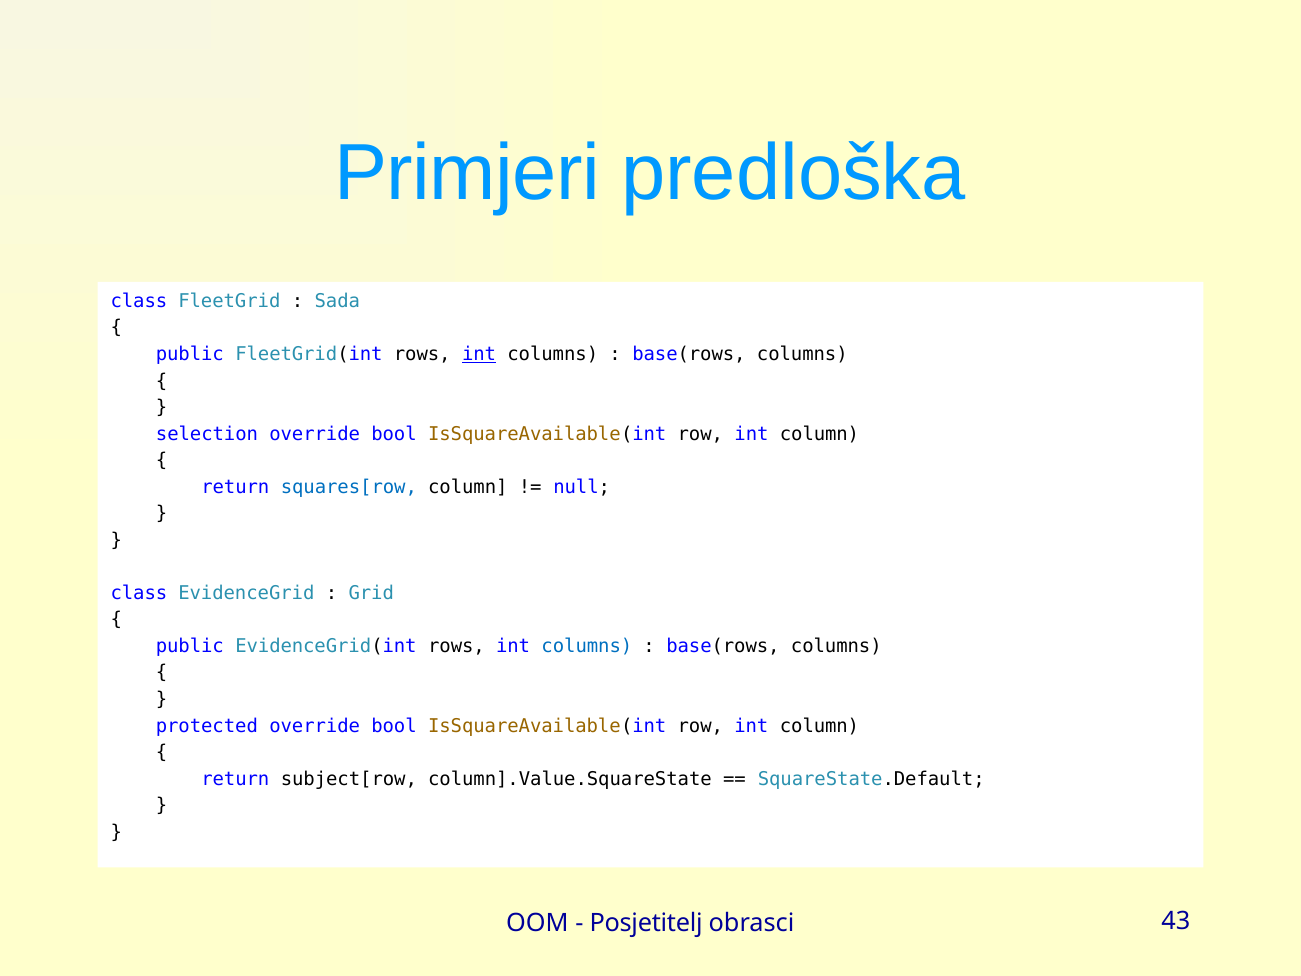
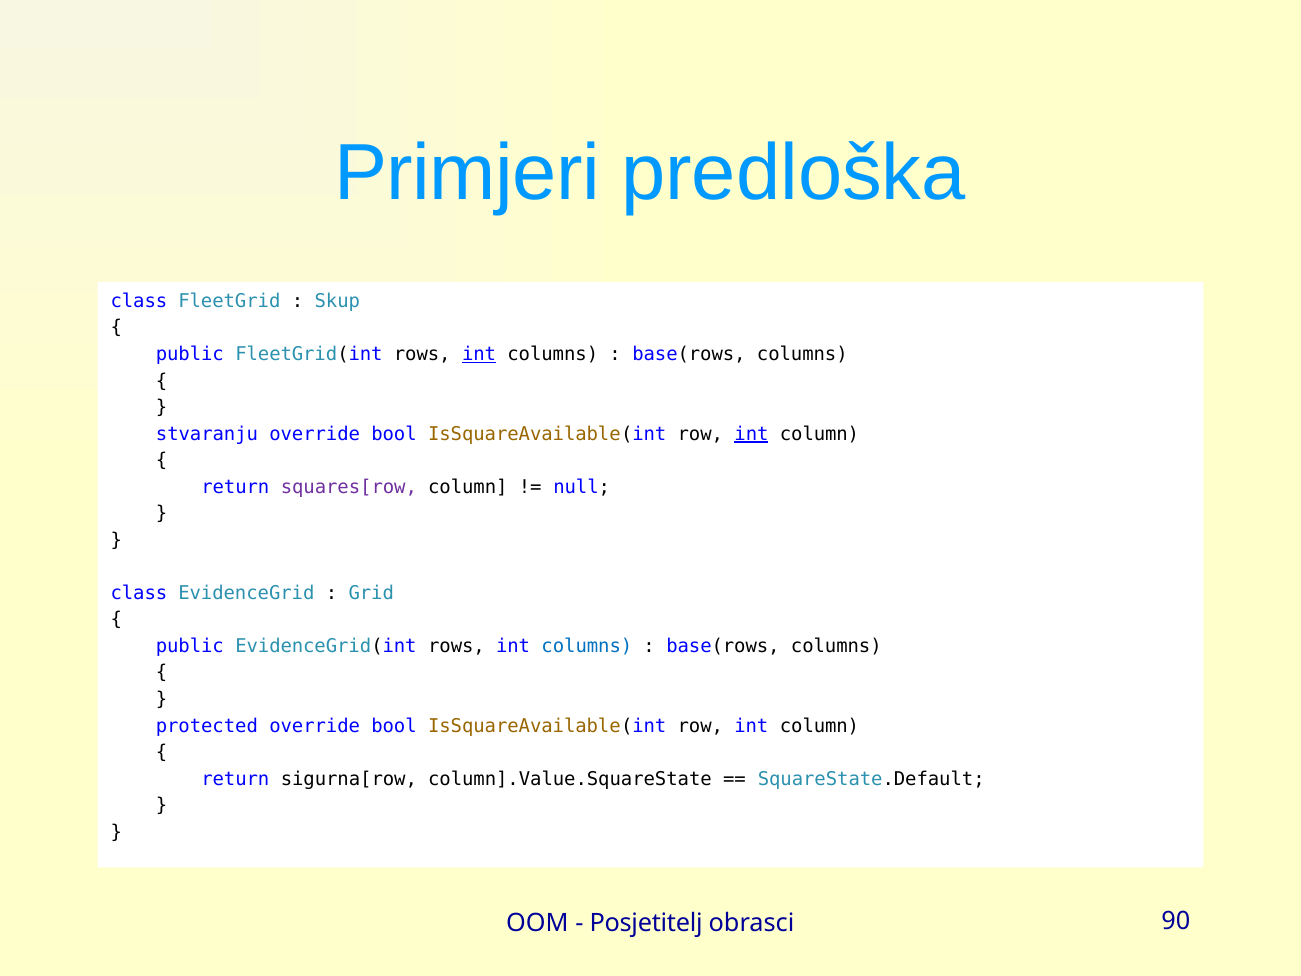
Sada: Sada -> Skup (337, 301)
selection: selection -> stvaranju (207, 434)
int underline: none -> present (751, 434)
squares[row colour: blue -> purple (349, 487)
subject[row: subject[row -> sigurna[row (349, 779)
43: 43 -> 90 (1176, 921)
